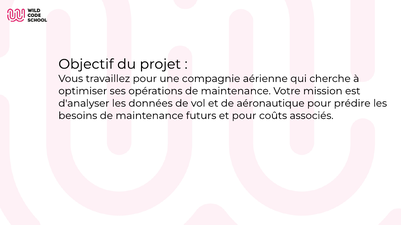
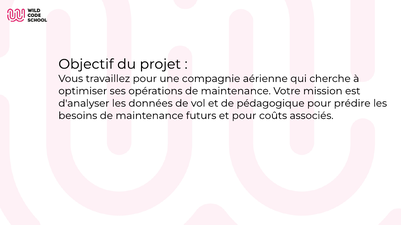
aéronautique: aéronautique -> pédagogique (271, 104)
